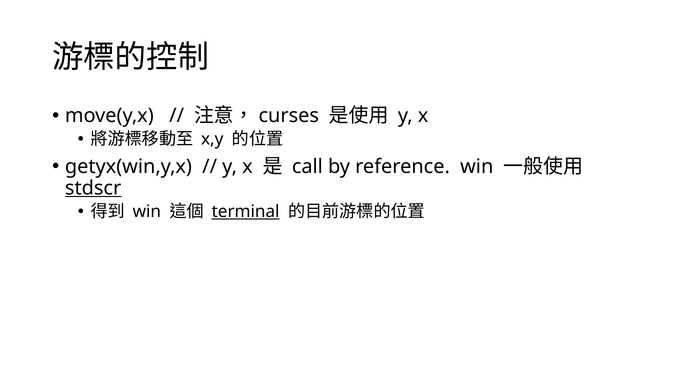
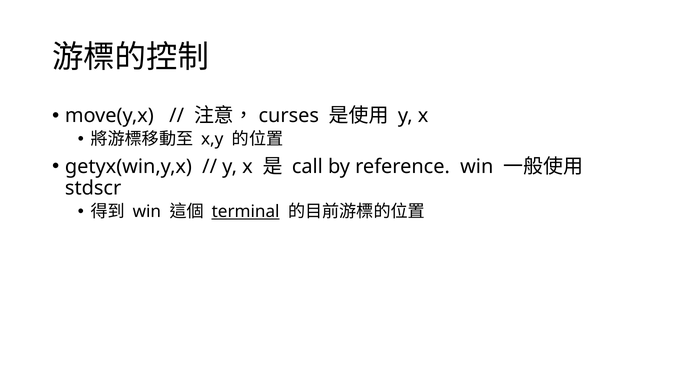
stdscr underline: present -> none (93, 188)
